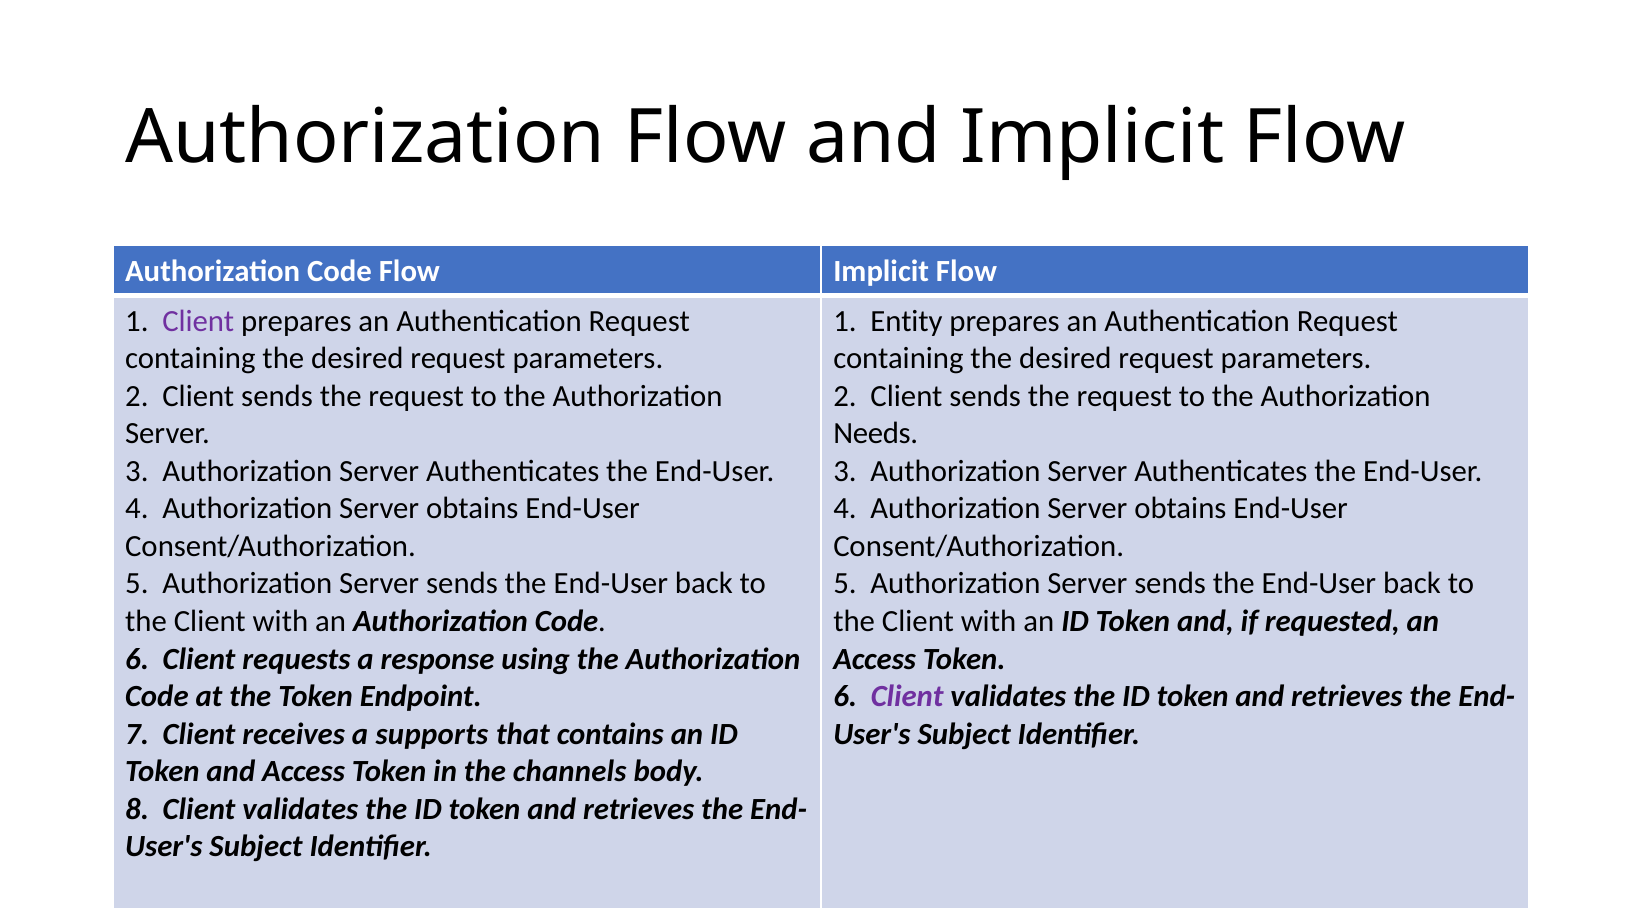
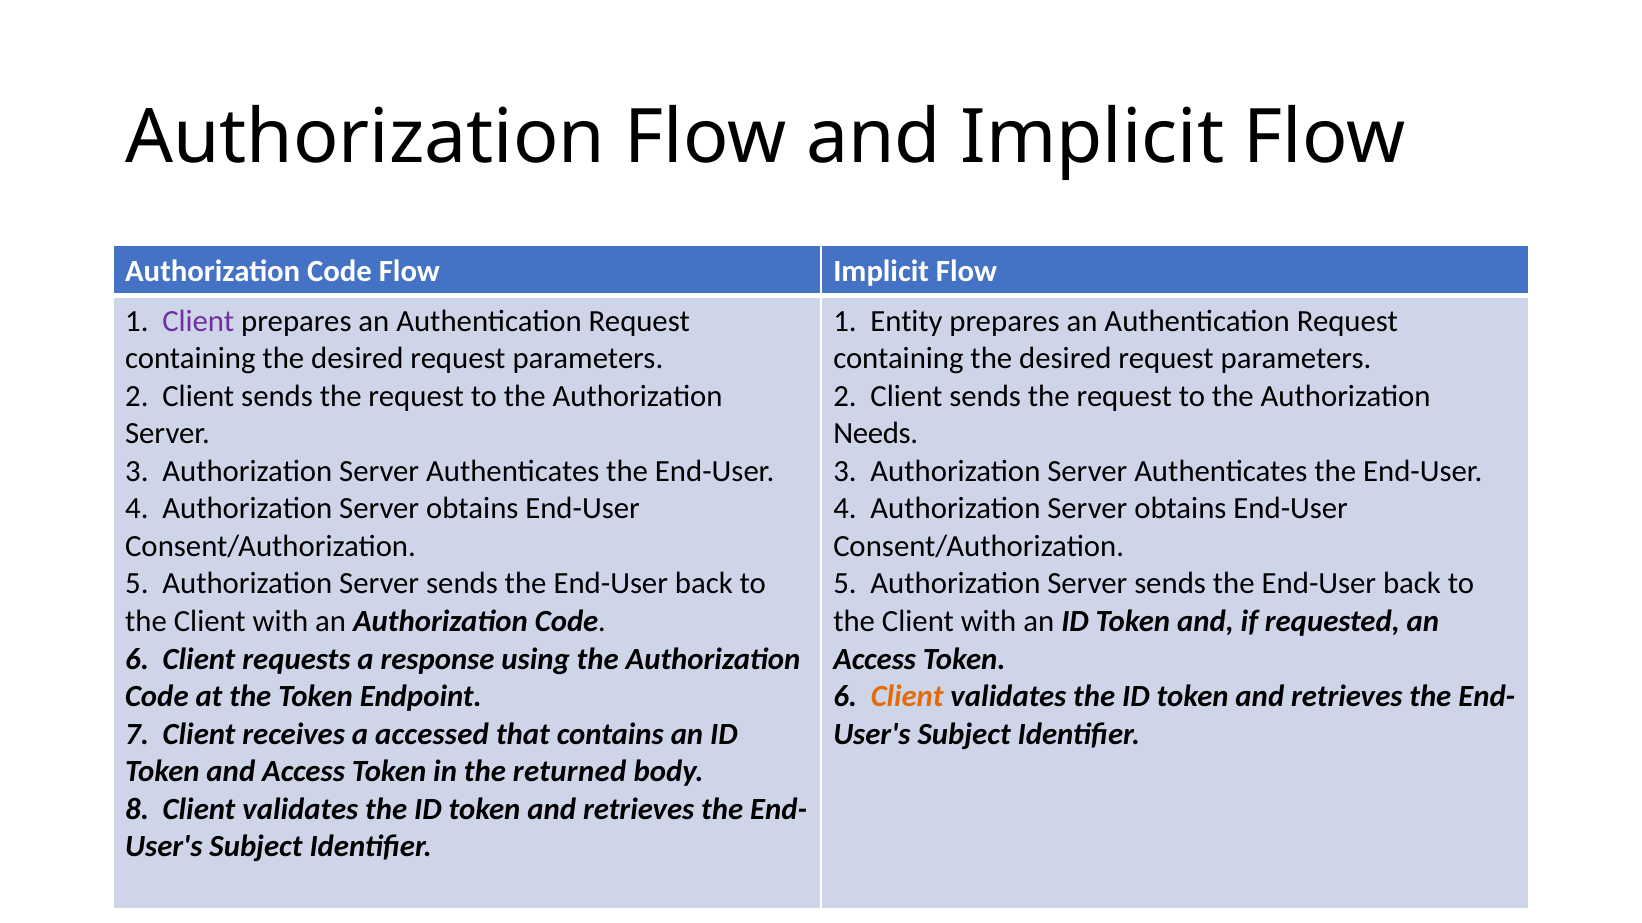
Client colour: purple -> orange (907, 697)
supports: supports -> accessed (432, 734)
channels: channels -> returned (570, 772)
